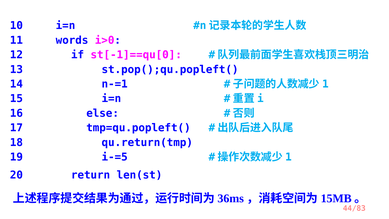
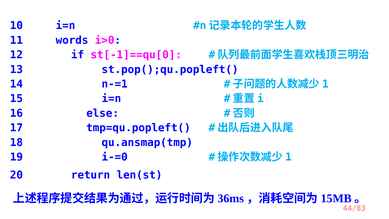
qu.return(tmp: qu.return(tmp -> qu.ansmap(tmp (147, 142)
i-=5: i-=5 -> i-=0 (115, 157)
